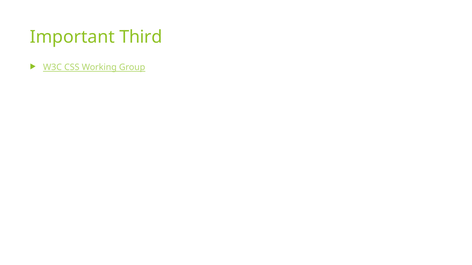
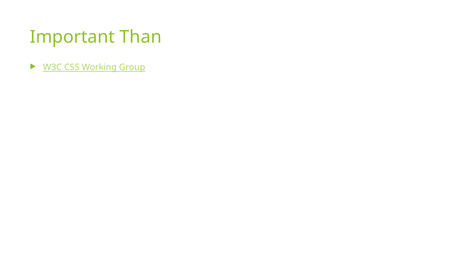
Third: Third -> Than (141, 37)
